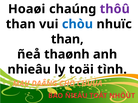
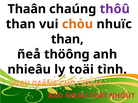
Hoaøi: Hoaøi -> Thaân (27, 9)
chòu colour: blue -> orange (77, 24)
thaønh: thaønh -> thöông (67, 55)
